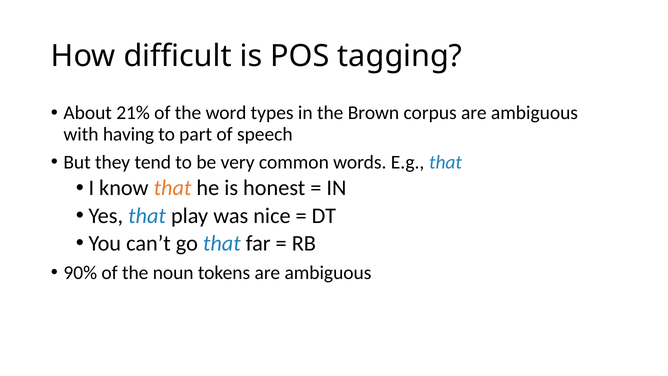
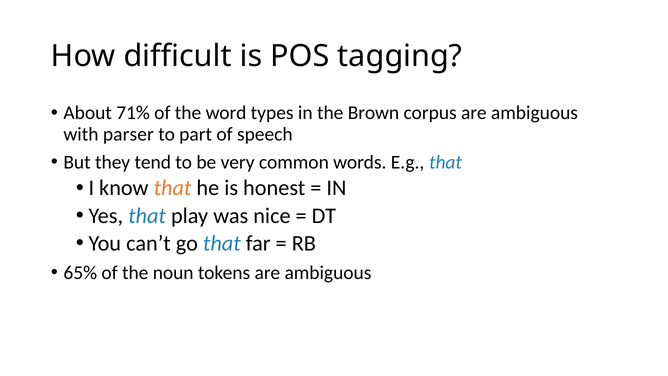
21%: 21% -> 71% (133, 113)
having: having -> parser (128, 134)
90%: 90% -> 65% (80, 273)
